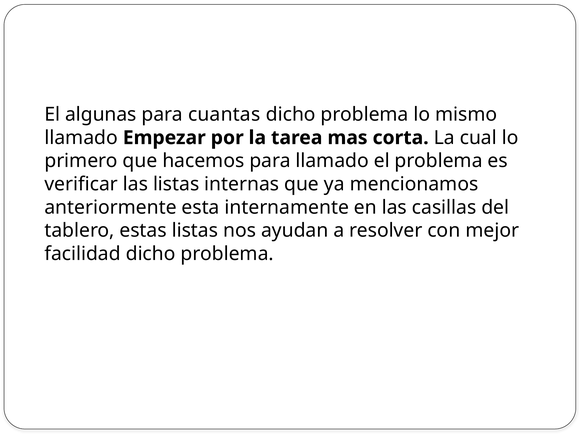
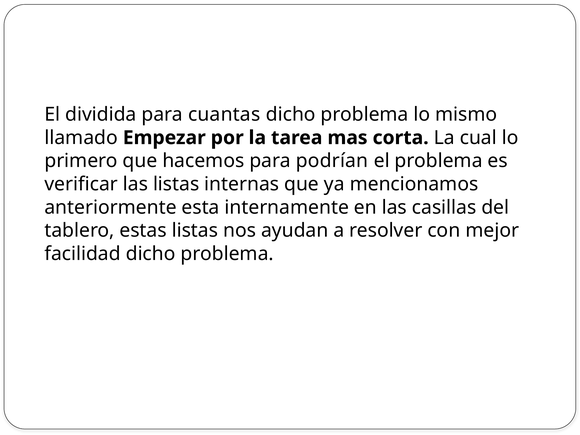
algunas: algunas -> dividida (101, 115)
para llamado: llamado -> podrían (332, 161)
